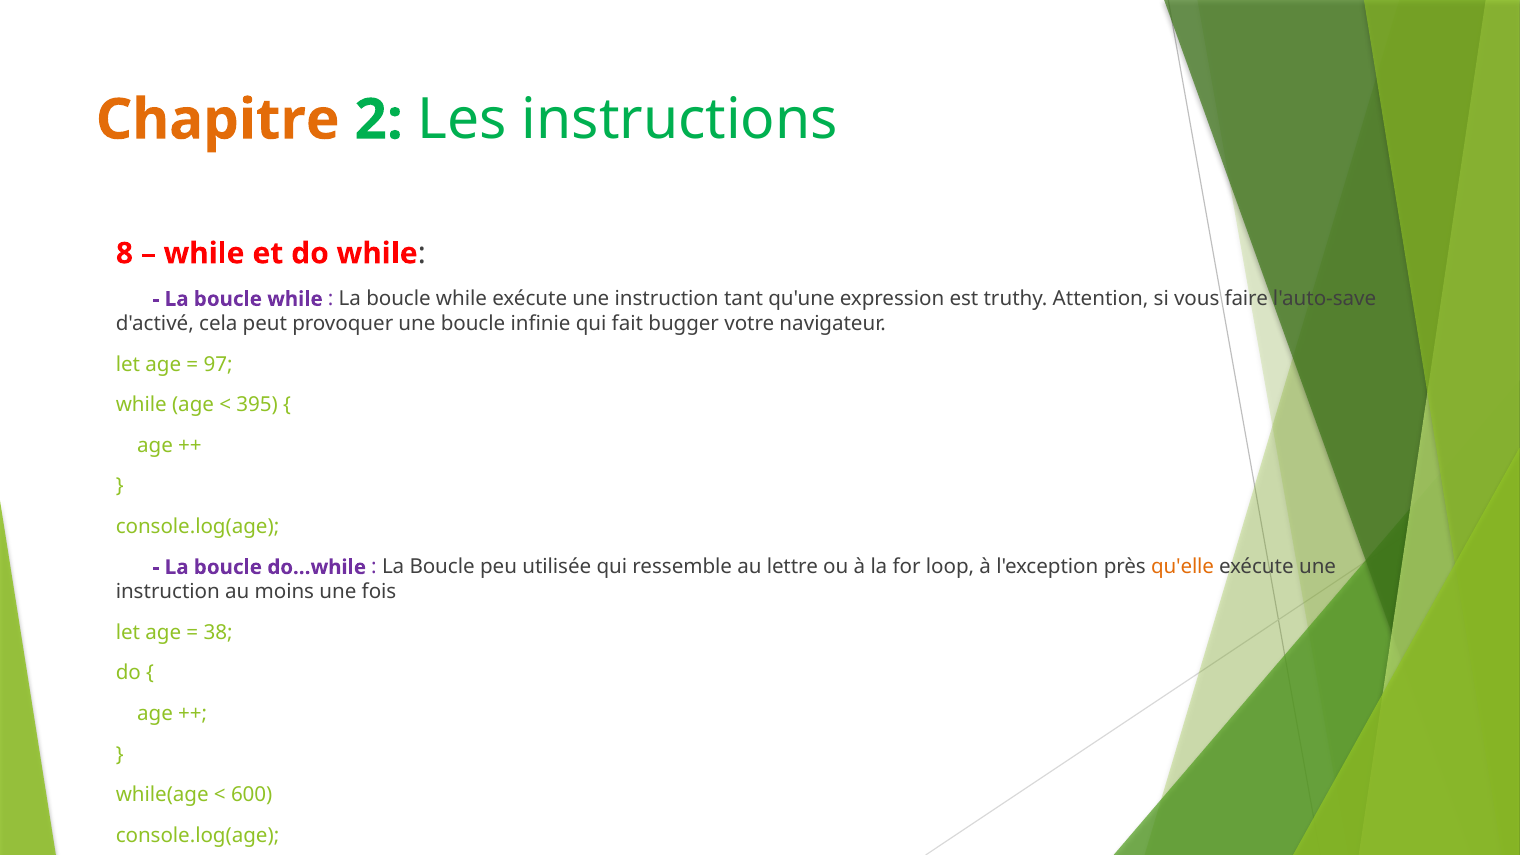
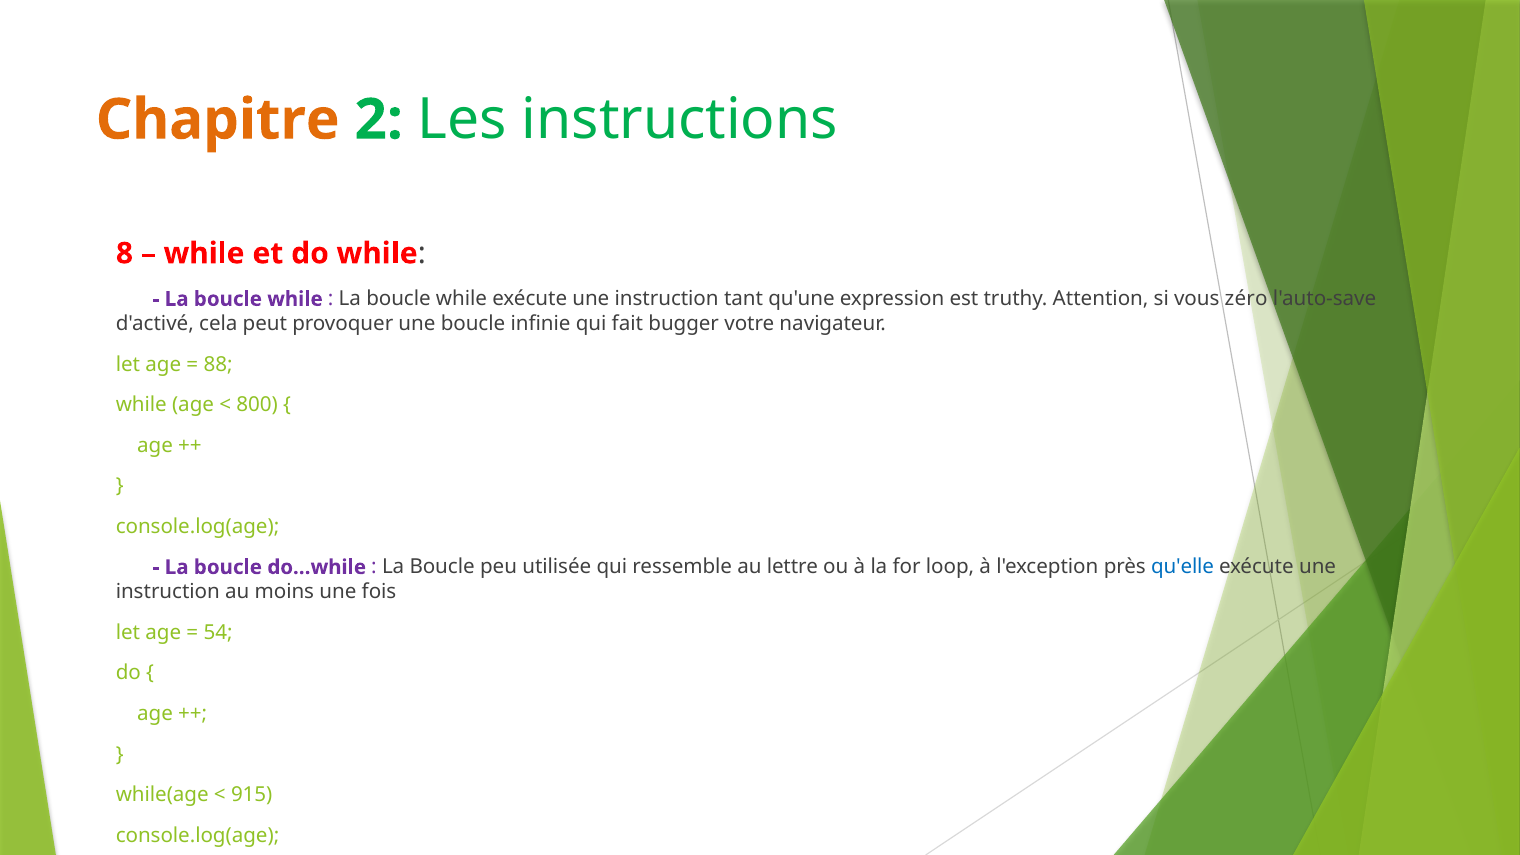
faire: faire -> zéro (1246, 299)
97: 97 -> 88 (218, 364)
395: 395 -> 800 (257, 405)
qu'elle colour: orange -> blue (1183, 567)
38: 38 -> 54 (218, 632)
600: 600 -> 915 (252, 795)
